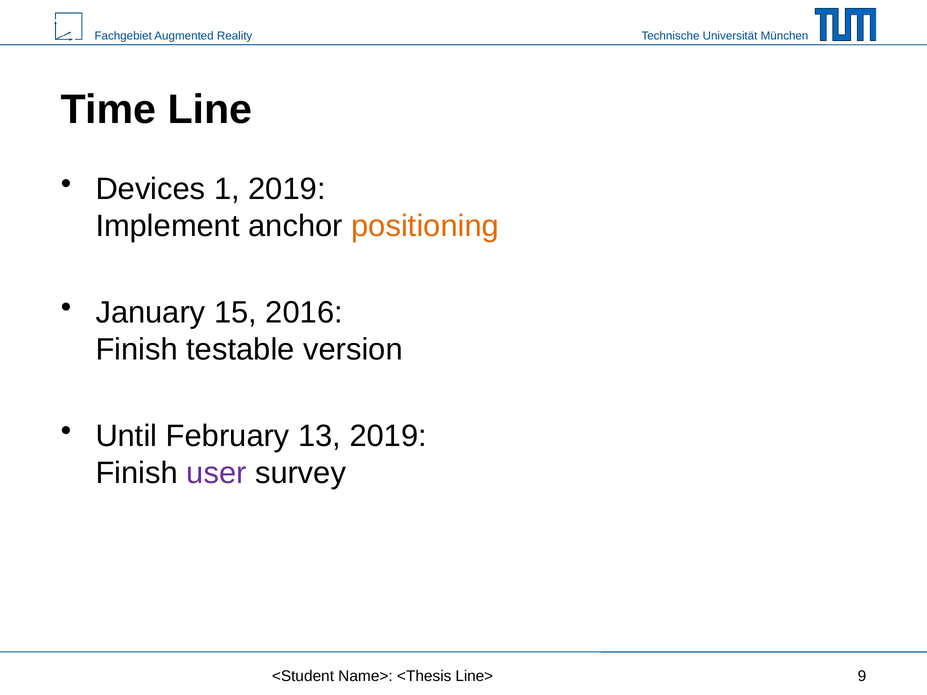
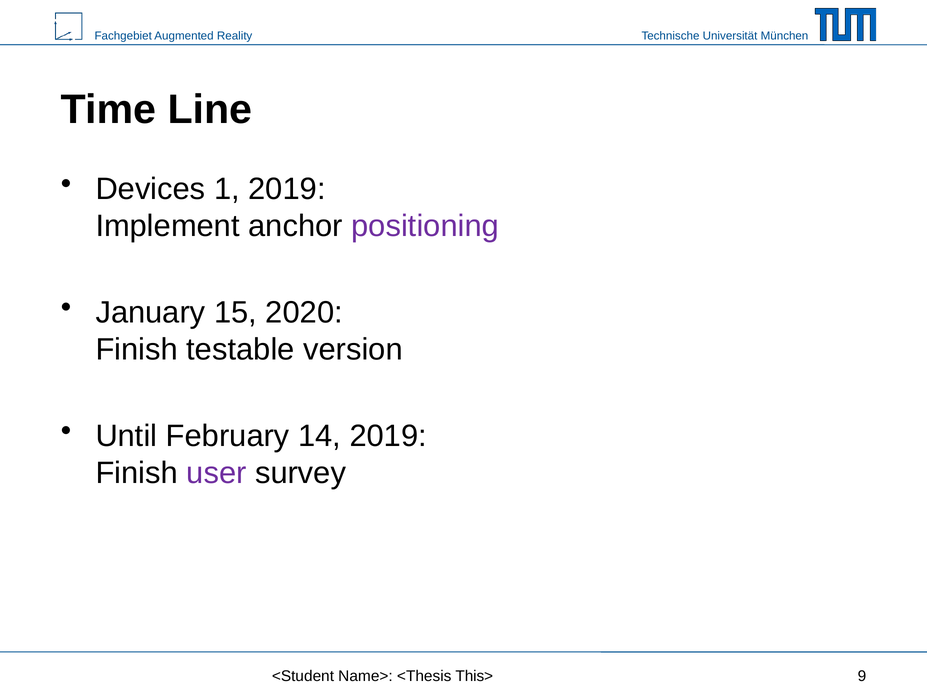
positioning colour: orange -> purple (425, 226)
2016: 2016 -> 2020 (304, 313)
13: 13 -> 14 (319, 436)
Line>: Line> -> This> (474, 676)
